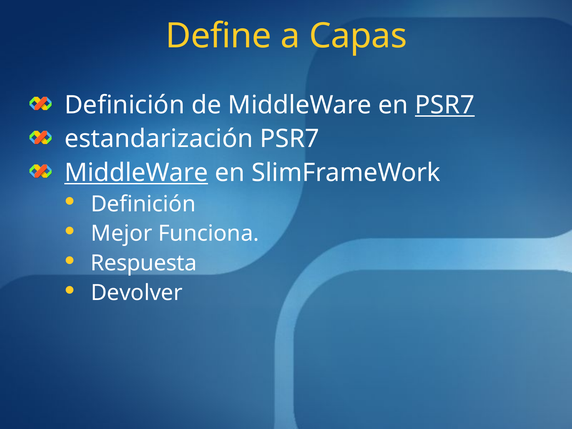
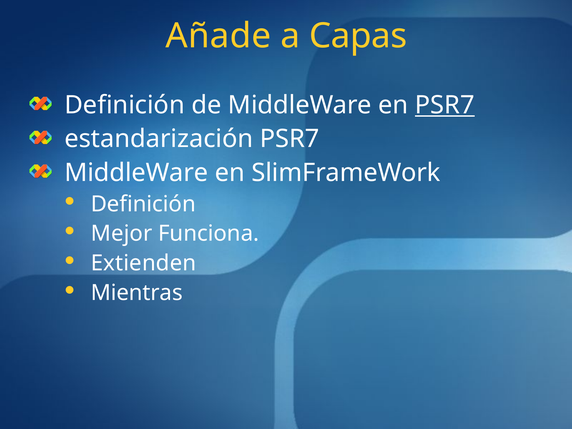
Define: Define -> Añade (218, 36)
MiddleWare underline: present -> none (136, 173)
Respuesta: Respuesta -> Extienden (143, 263)
Devolver: Devolver -> Mientras (137, 293)
